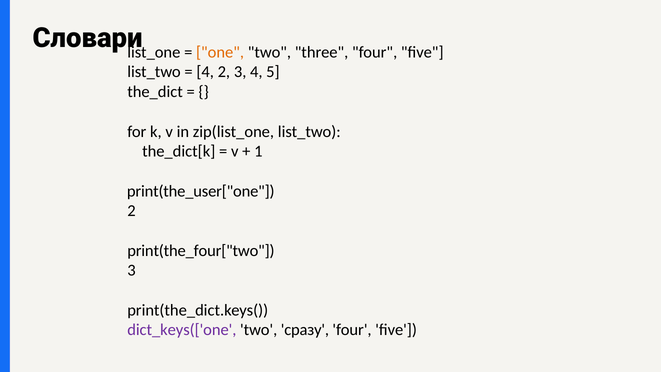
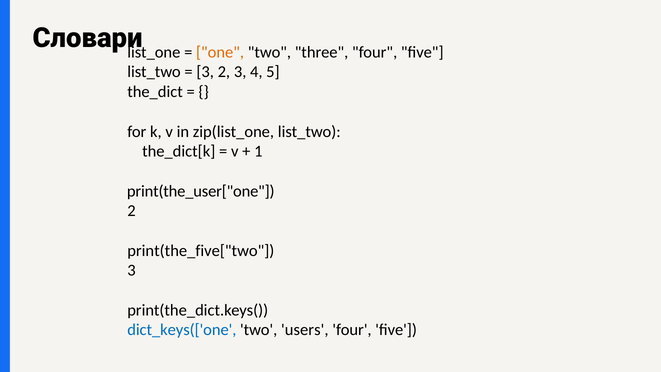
4: 4 -> 3 (205, 72)
print(the_four["two: print(the_four["two -> print(the_five["two (201, 250)
dict_keys(['one colour: purple -> blue (182, 330)
сразу: сразу -> users (305, 330)
